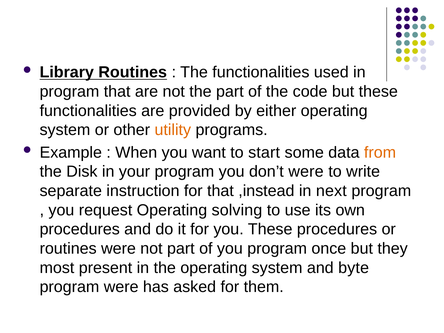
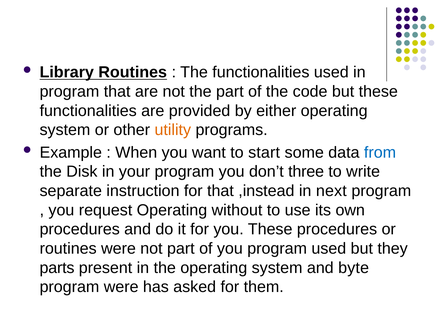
from colour: orange -> blue (380, 152)
don’t were: were -> three (306, 172)
solving: solving -> without (237, 210)
program once: once -> used (329, 249)
most: most -> parts (57, 268)
